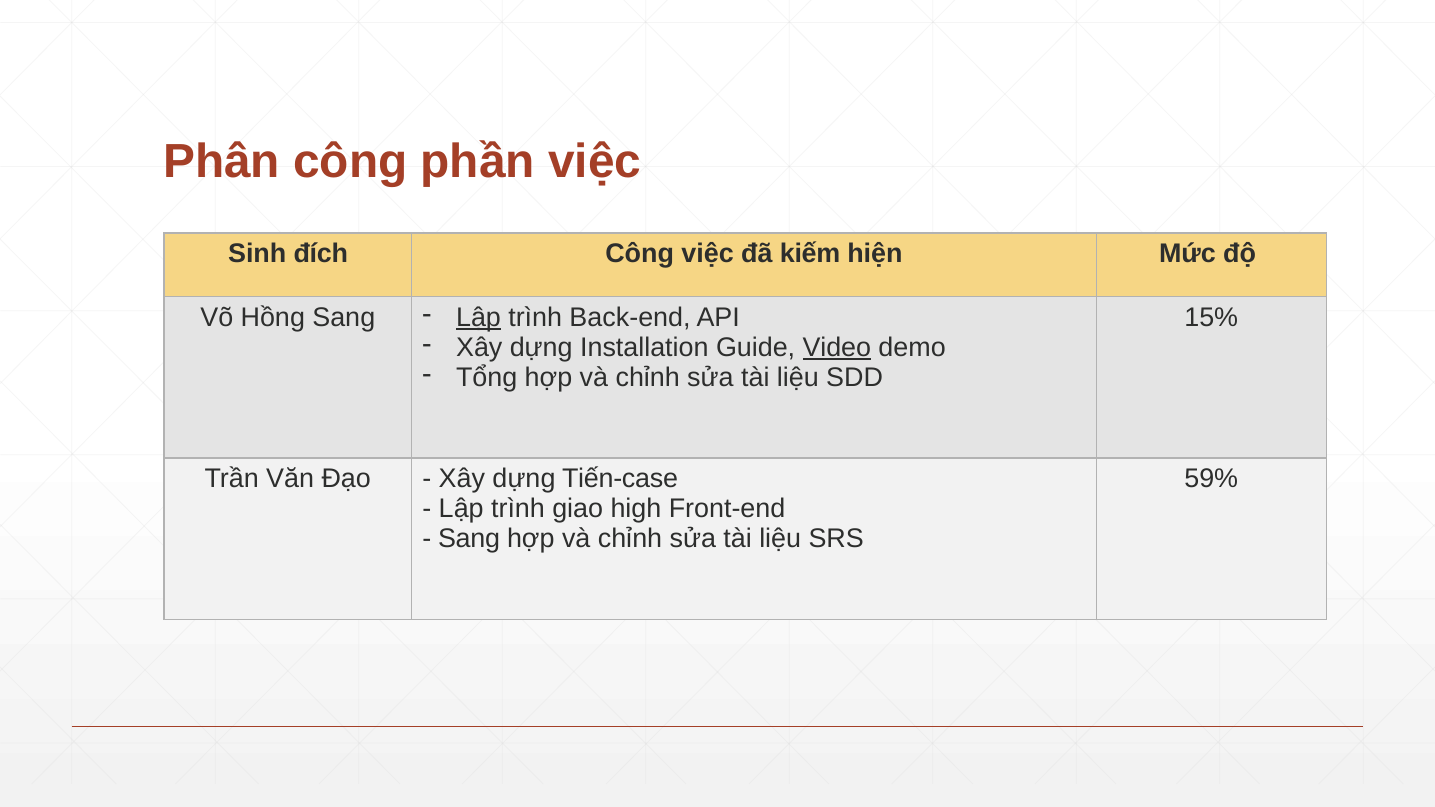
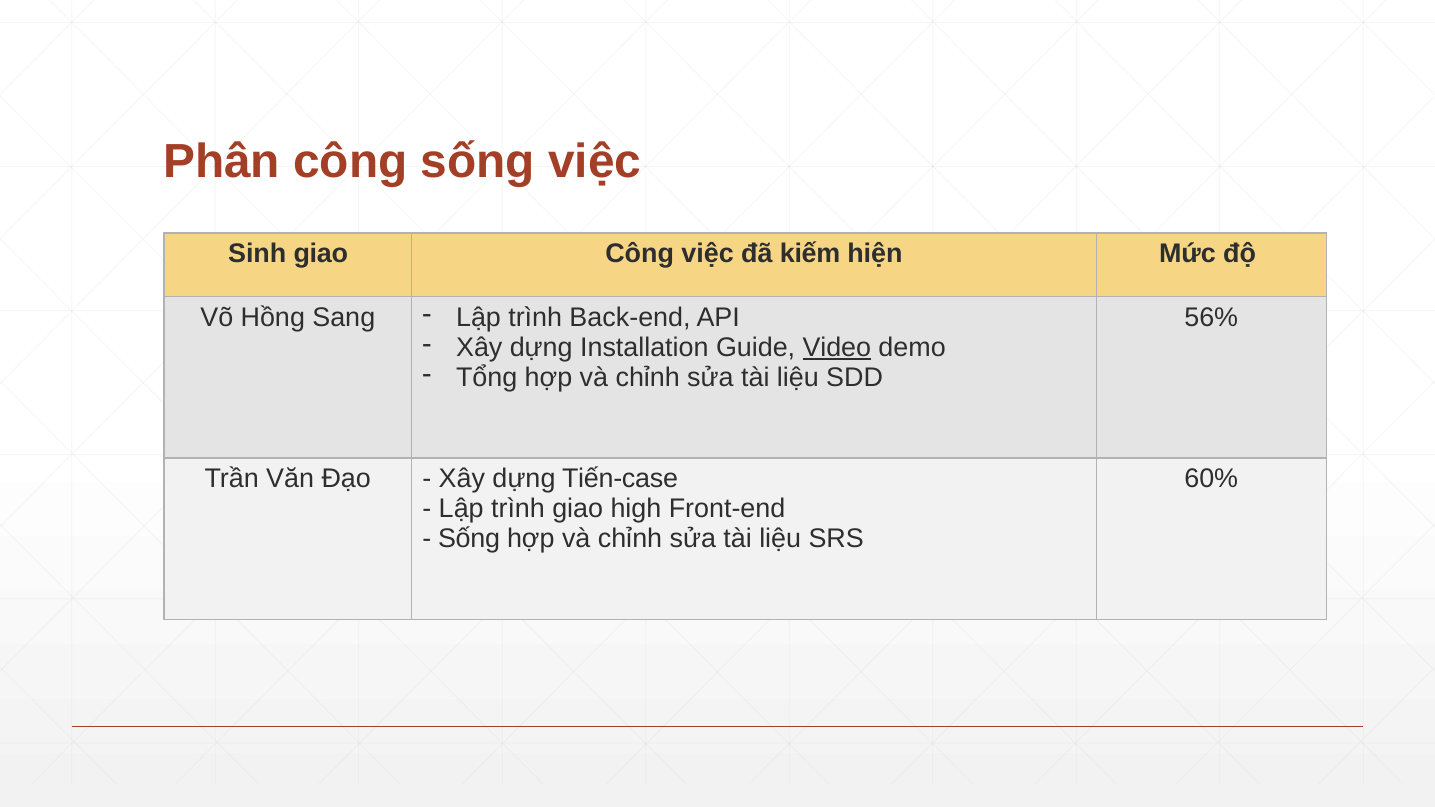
công phần: phần -> sống (478, 162)
Sinh đích: đích -> giao (321, 254)
Lập underline: present -> none (478, 317)
15%: 15% -> 56% (1211, 317)
59%: 59% -> 60% (1211, 479)
Sang: Sang -> Sống (469, 539)
